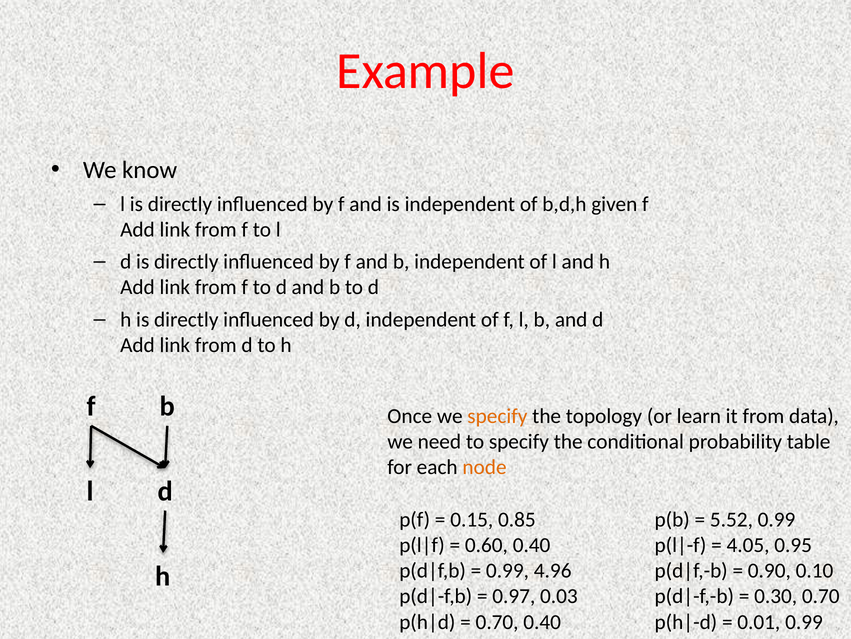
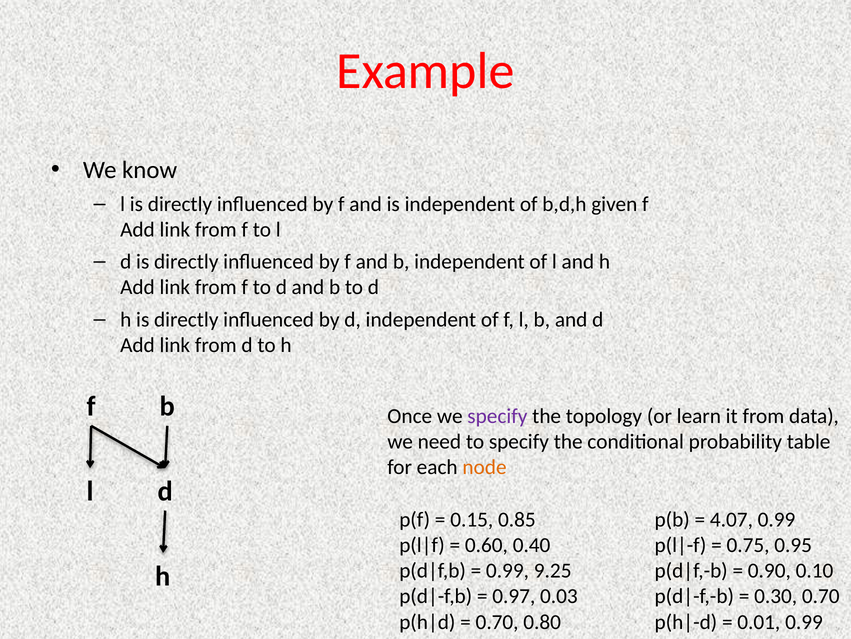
specify colour: orange -> purple (497, 416)
5.52: 5.52 -> 4.07 (731, 519)
4.05: 4.05 -> 0.75 (748, 545)
4.96: 4.96 -> 9.25 (553, 570)
0.70 0.40: 0.40 -> 0.80 (542, 621)
